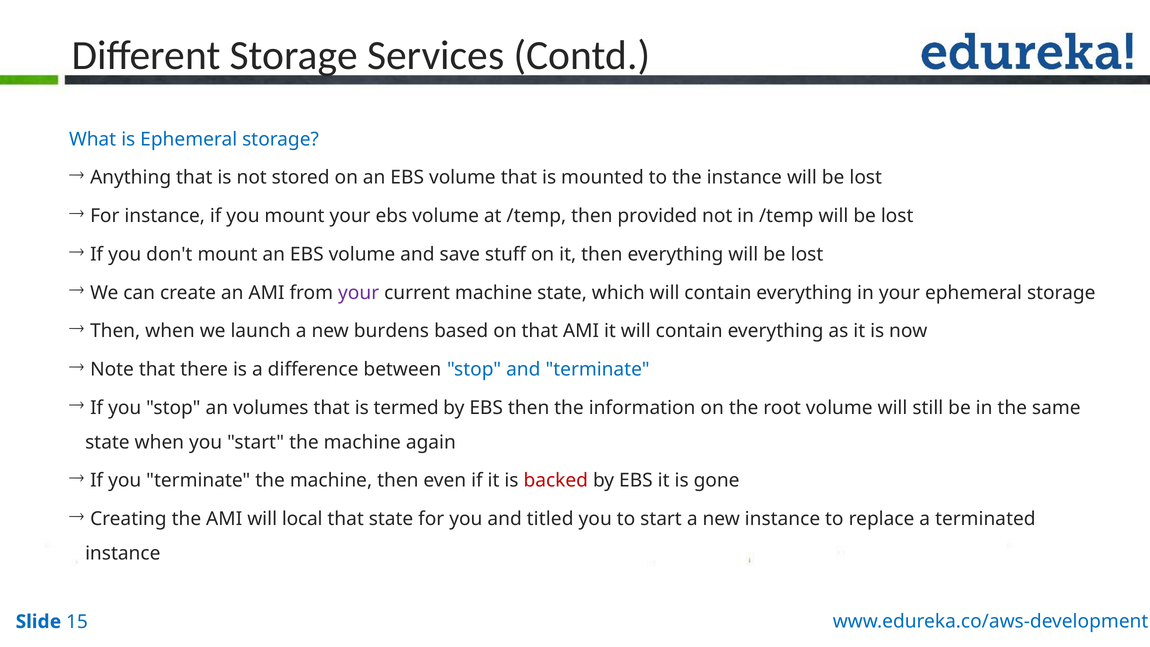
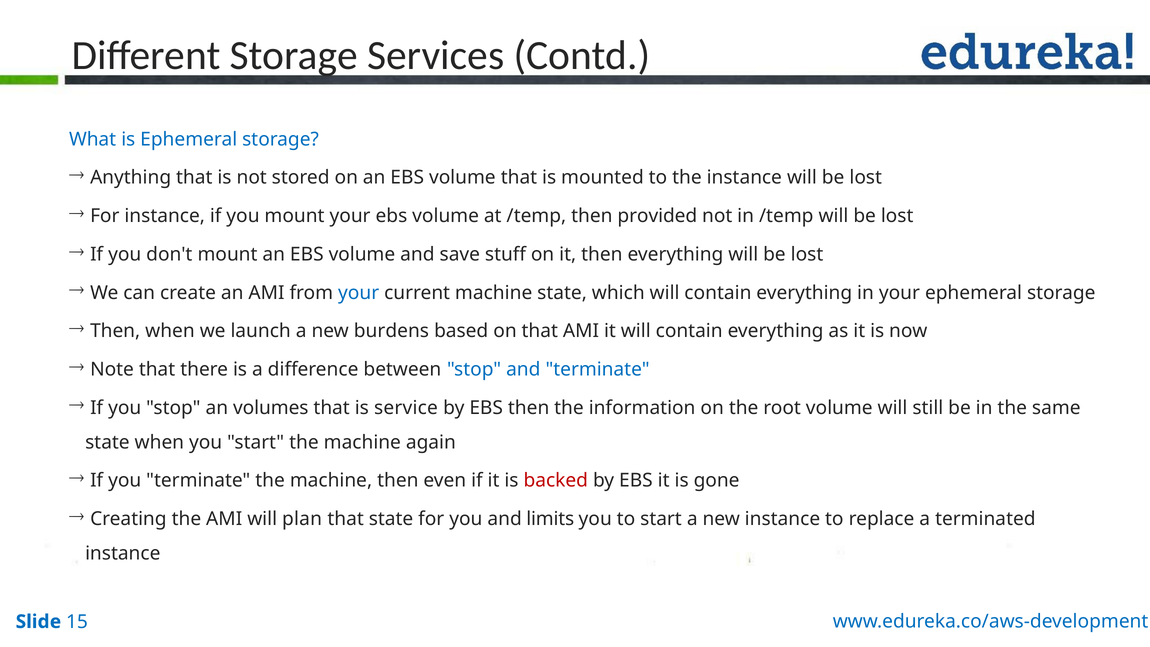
your colour: purple -> blue (359, 293)
termed: termed -> service (406, 408)
local: local -> plan (302, 519)
titled: titled -> limits (550, 519)
